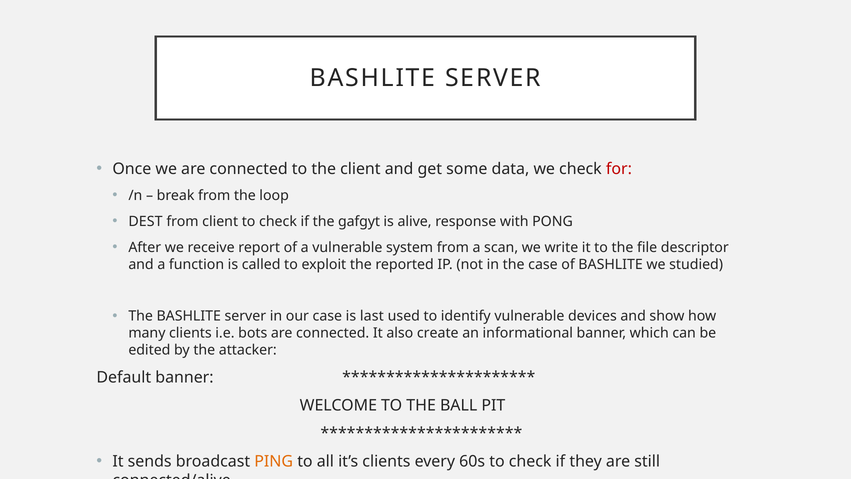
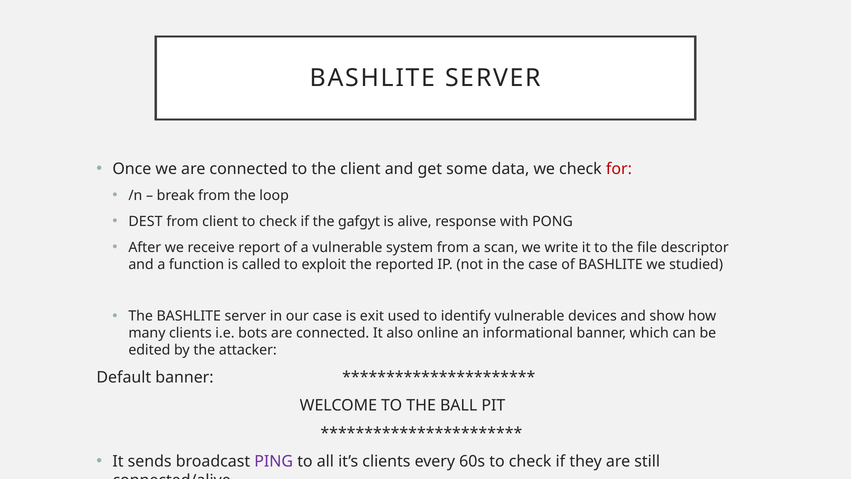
last: last -> exit (372, 316)
create: create -> online (438, 333)
PING colour: orange -> purple (274, 461)
